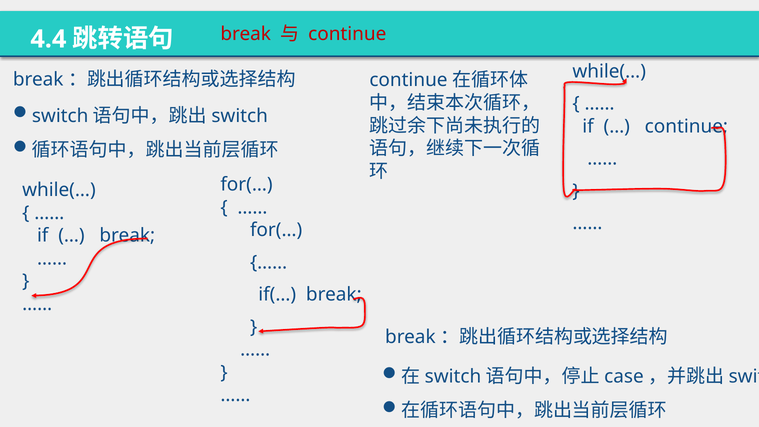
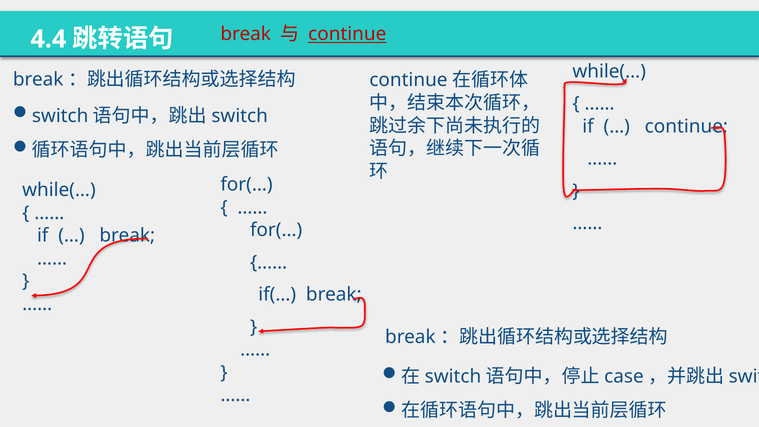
continue underline: none -> present (347, 34)
